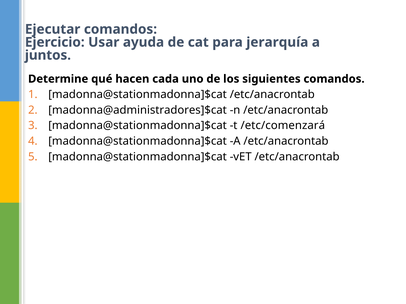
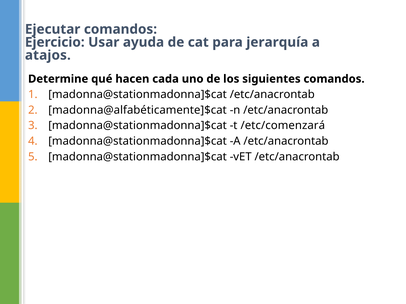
juntos: juntos -> atajos (48, 55)
madonna@administradores]$cat: madonna@administradores]$cat -> madonna@alfabéticamente]$cat (138, 110)
